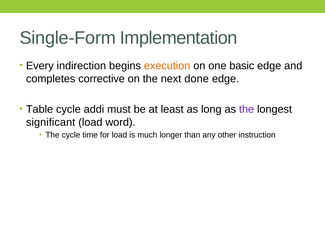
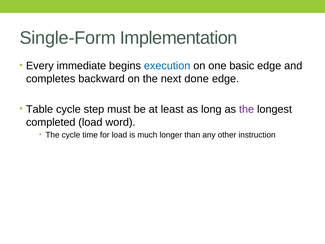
indirection: indirection -> immediate (81, 66)
execution colour: orange -> blue (167, 66)
corrective: corrective -> backward (102, 79)
addi: addi -> step (94, 109)
significant: significant -> completed (51, 122)
